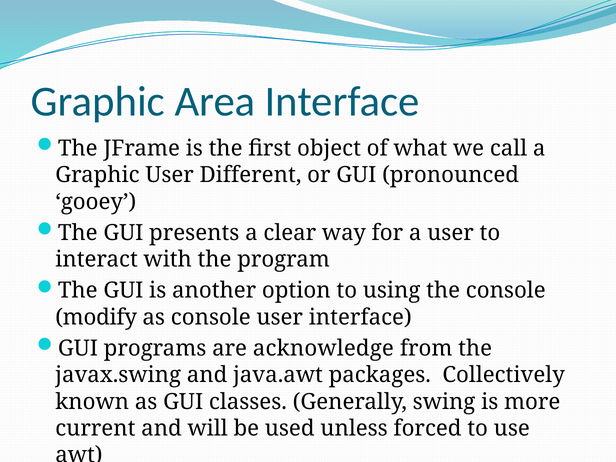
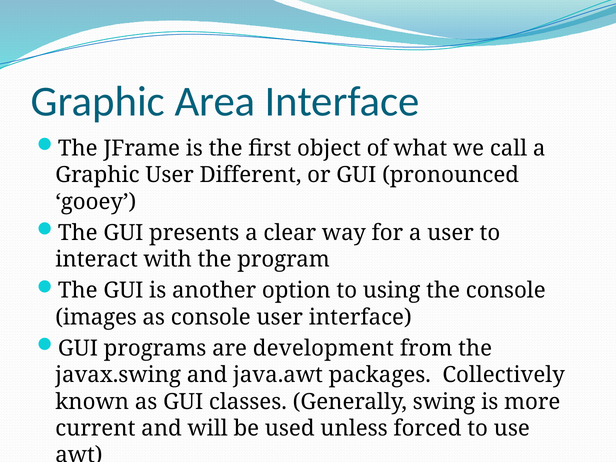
modify: modify -> images (96, 317)
acknowledge: acknowledge -> development (323, 348)
